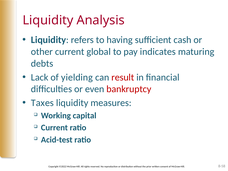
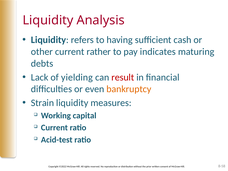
global: global -> rather (99, 52)
bankruptcy colour: red -> orange (129, 89)
Taxes: Taxes -> Strain (42, 103)
